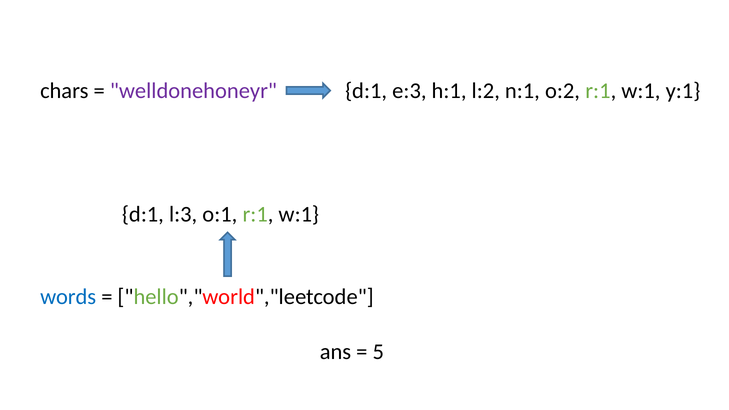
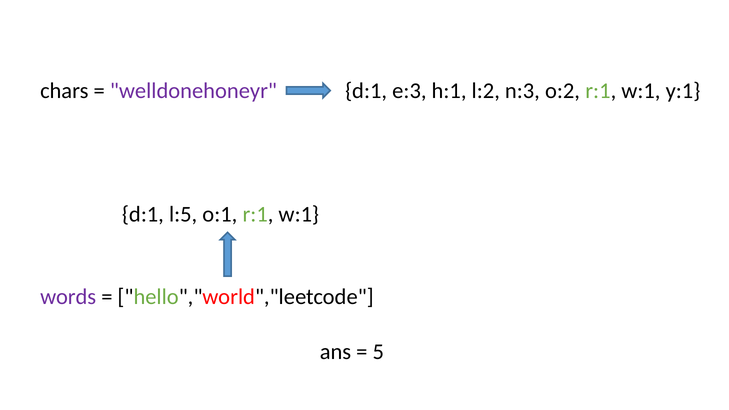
n:1: n:1 -> n:3 (522, 91)
l:3: l:3 -> l:5 (183, 214)
words colour: blue -> purple (68, 297)
